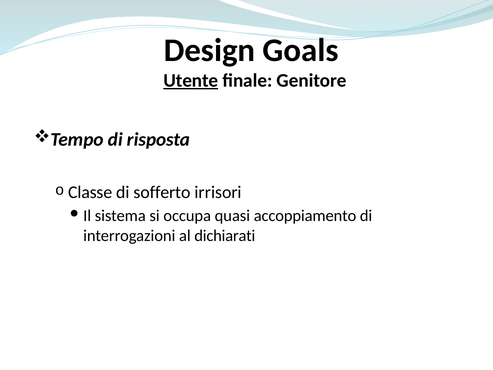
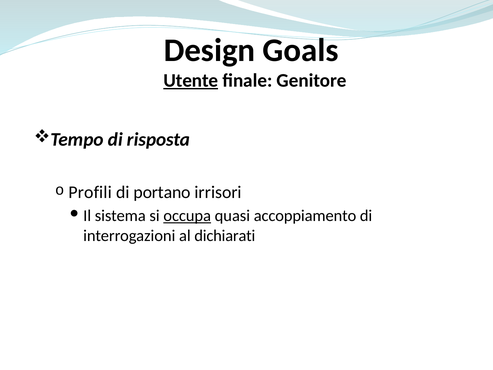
Classe: Classe -> Profili (90, 192)
sofferto: sofferto -> portano (162, 192)
occupa underline: none -> present (187, 216)
